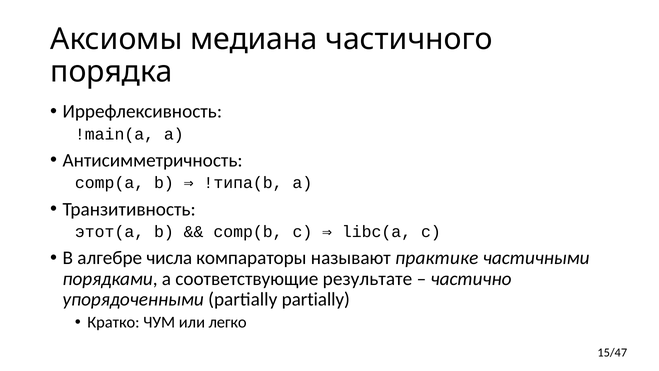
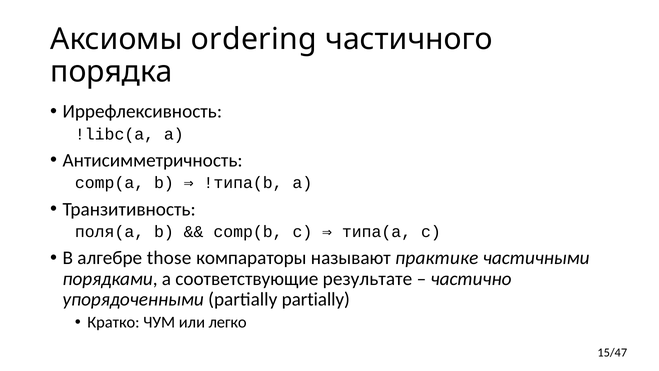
медиана: медиана -> ordering (254, 39)
!main(a: !main(a -> !libc(a (115, 134)
этот(a: этот(a -> поля(a (110, 232)
libc(a: libc(a -> типа(a (377, 232)
числа: числа -> those (169, 258)
